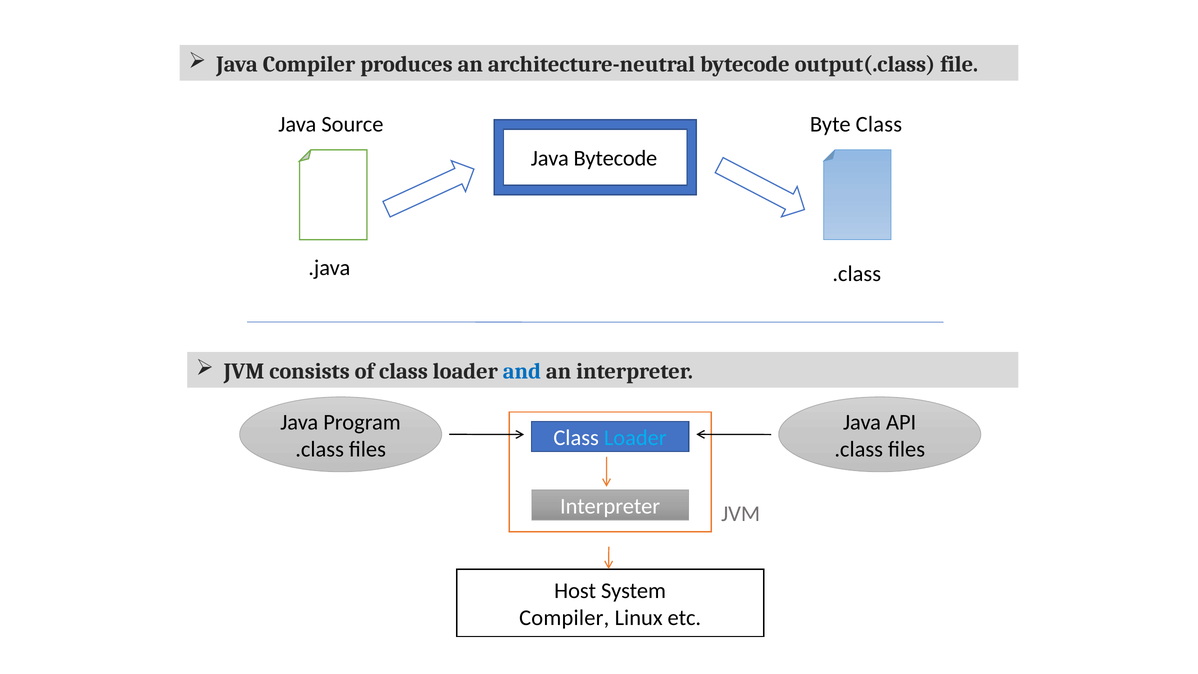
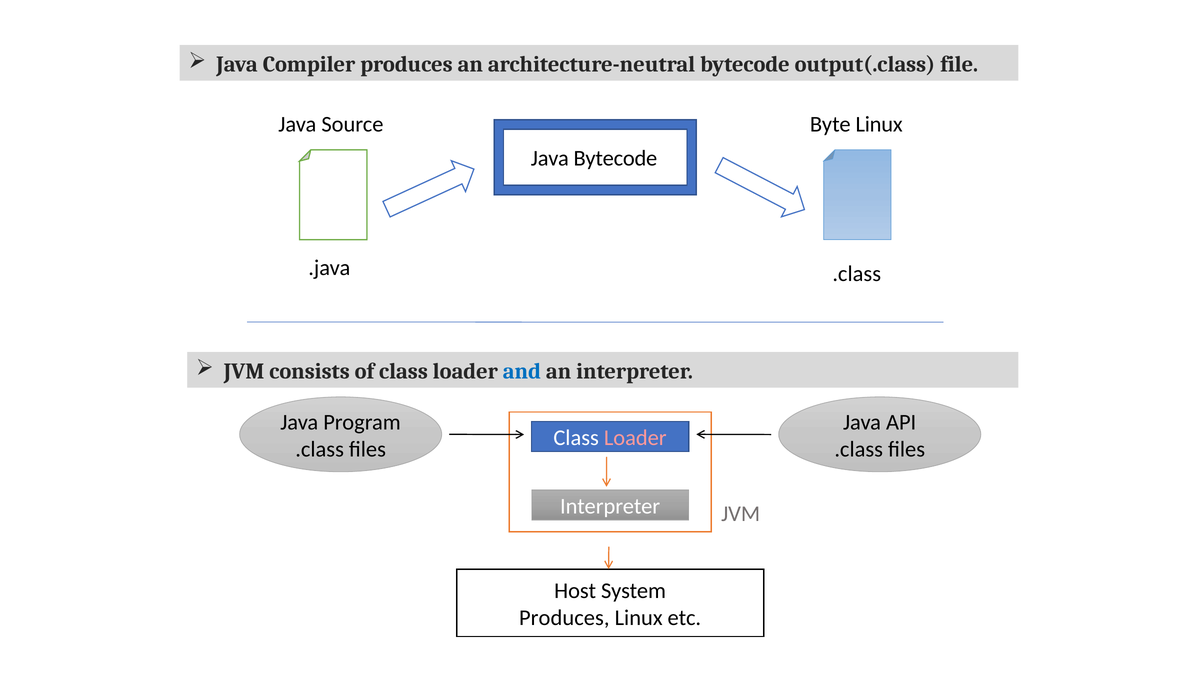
Byte Class: Class -> Linux (879, 124)
Loader colour: light blue -> pink (635, 438)
Compiler: Compiler -> Produces (564, 618)
